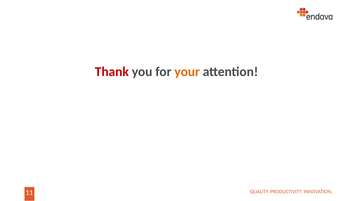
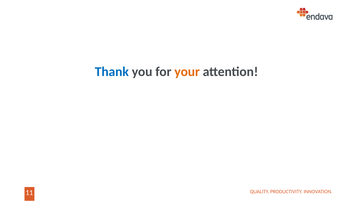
Thank colour: red -> blue (112, 72)
